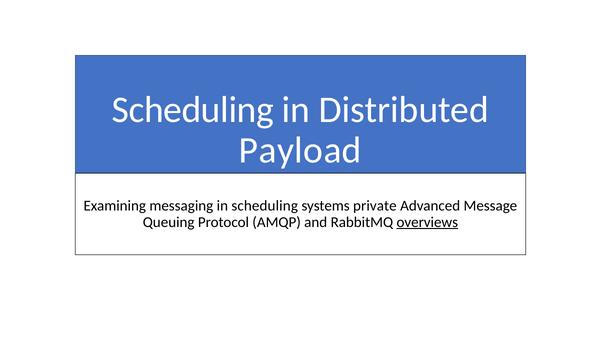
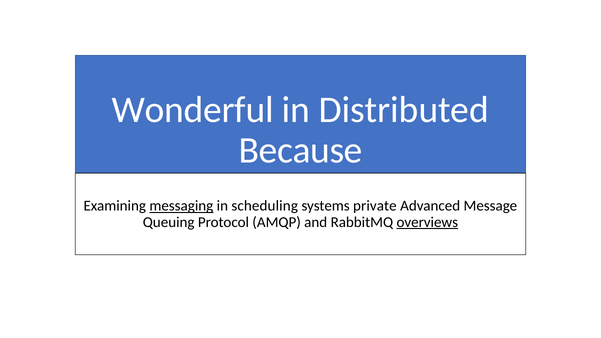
Scheduling: Scheduling -> Wonderful (193, 110)
Payload: Payload -> Because (301, 150)
messaging underline: none -> present (181, 206)
